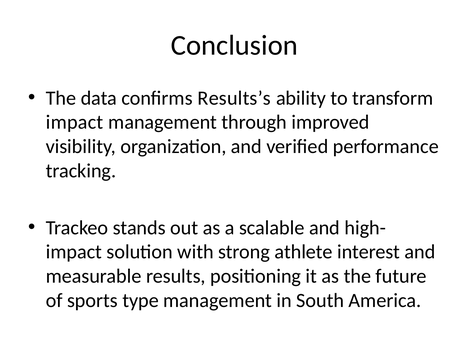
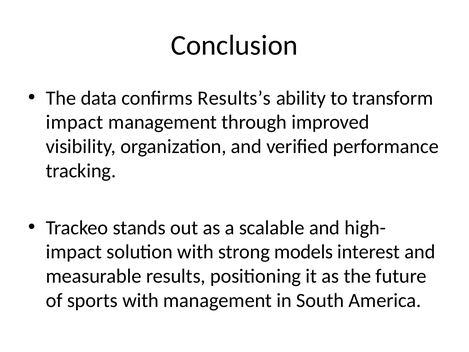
athlete: athlete -> models (304, 252)
sports type: type -> with (141, 300)
